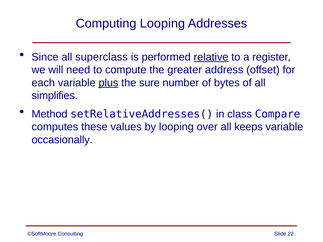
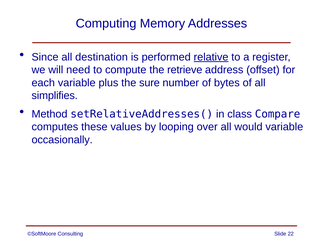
Computing Looping: Looping -> Memory (162, 23)
superclass: superclass -> destination (102, 57)
greater: greater -> retrieve (185, 70)
plus underline: present -> none (108, 83)
keeps: keeps -> would (248, 127)
